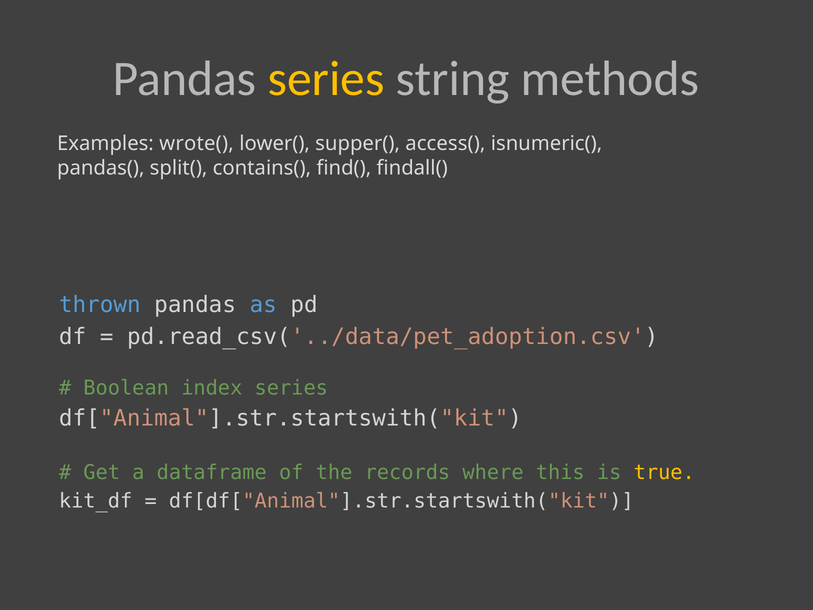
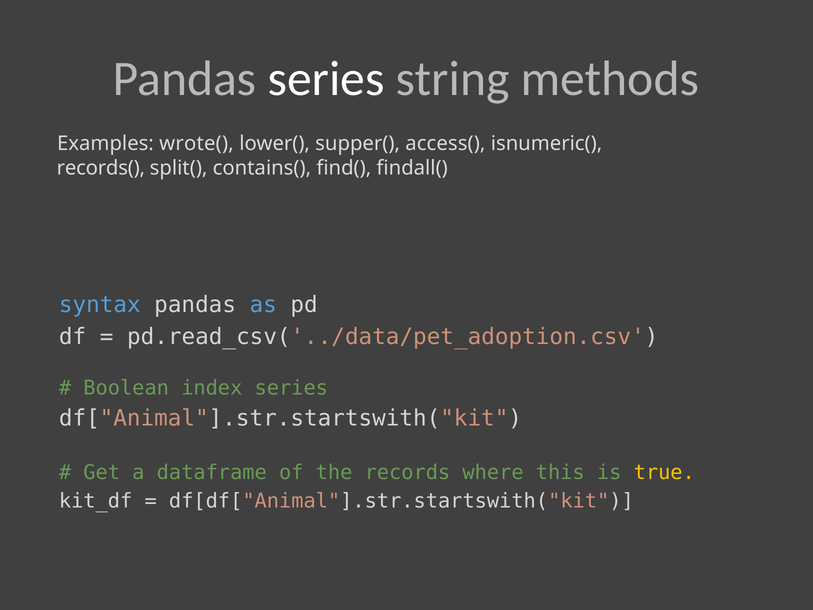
series colour: yellow -> white (326, 79)
pandas(: pandas( -> records( (101, 168)
thrown: thrown -> syntax (100, 305)
